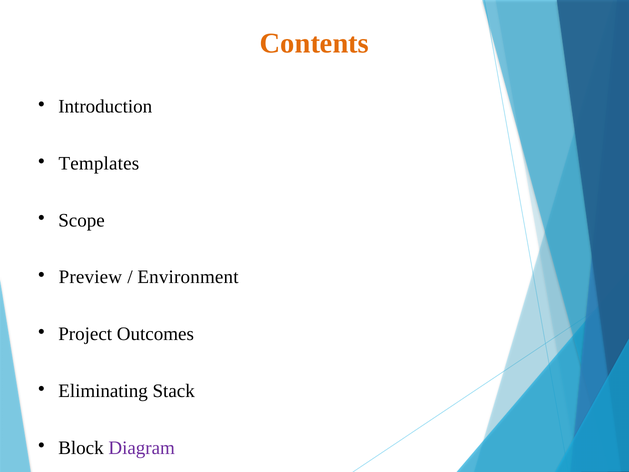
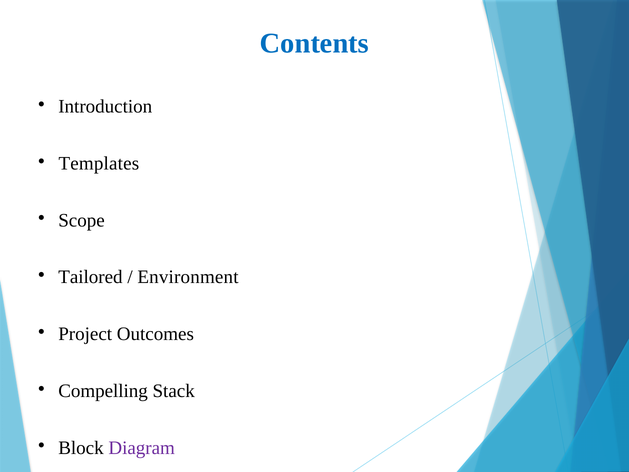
Contents colour: orange -> blue (314, 43)
Preview: Preview -> Tailored (90, 277)
Eliminating: Eliminating -> Compelling (103, 391)
